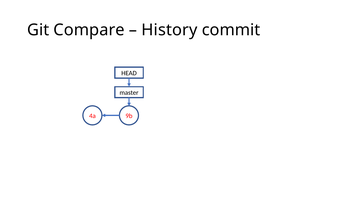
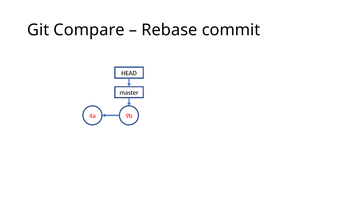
History: History -> Rebase (169, 30)
